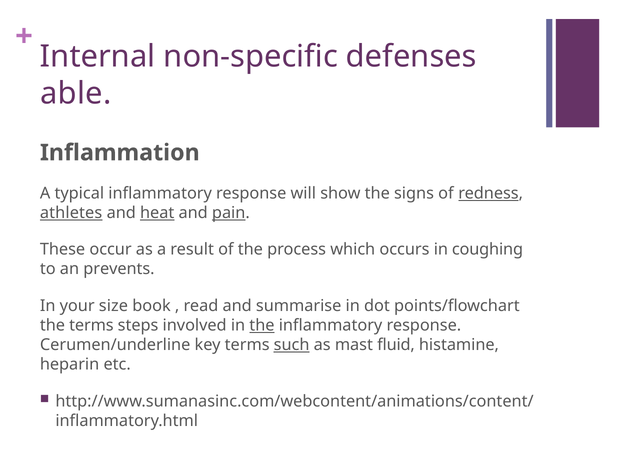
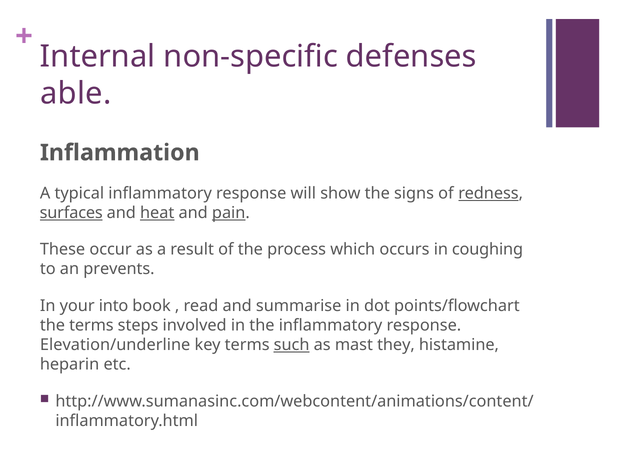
athletes: athletes -> surfaces (71, 213)
size: size -> into (114, 306)
the underline: present -> none (262, 326)
Cerumen/underline: Cerumen/underline -> Elevation/underline (115, 345)
fluid: fluid -> they (396, 345)
